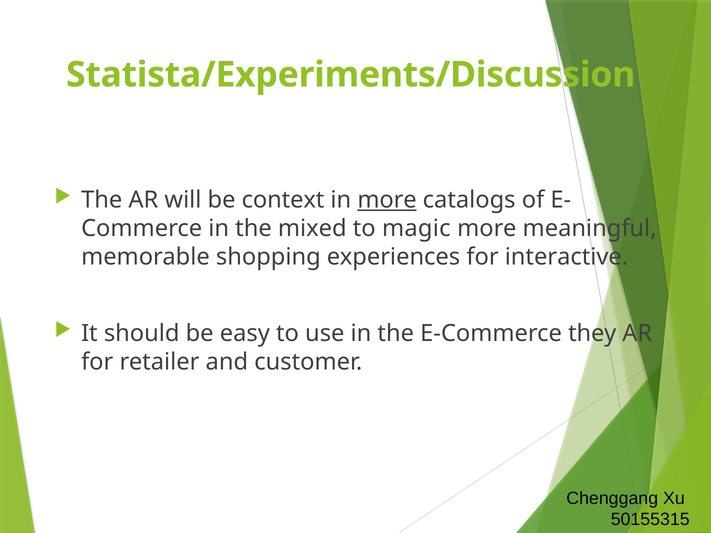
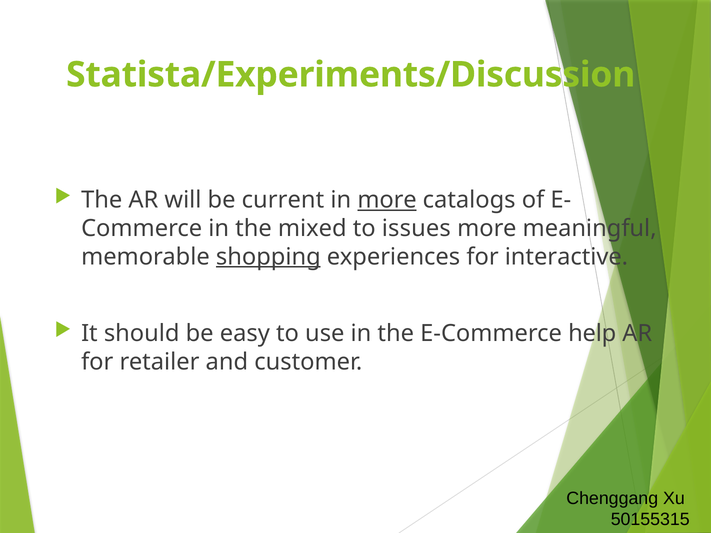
context: context -> current (283, 200)
magic: magic -> issues (416, 228)
shopping underline: none -> present (268, 257)
they: they -> help (592, 334)
